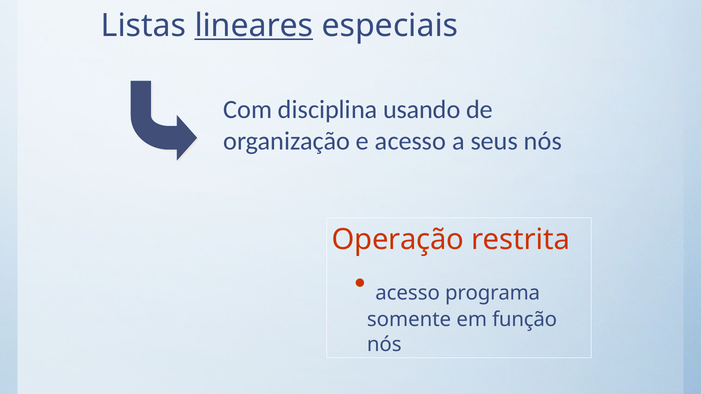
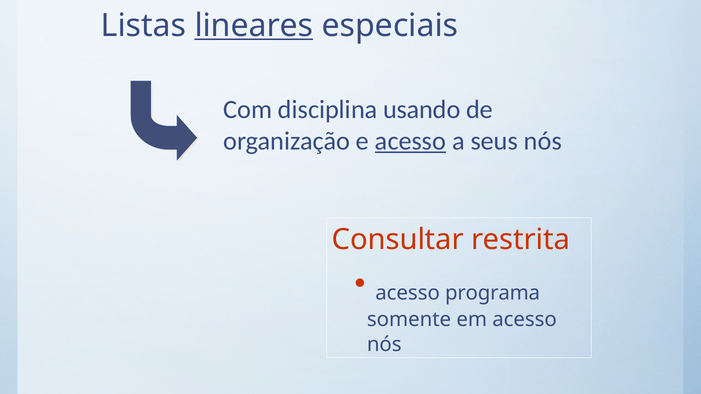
acesso underline: none -> present (411, 141)
Operação: Operação -> Consultar (398, 240)
em função: função -> acesso (525, 320)
